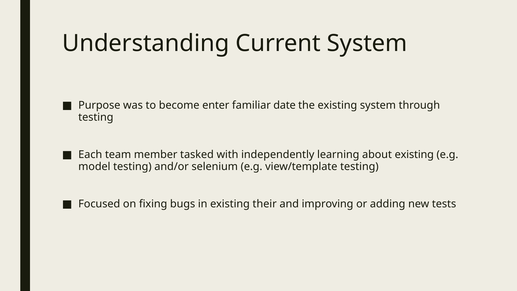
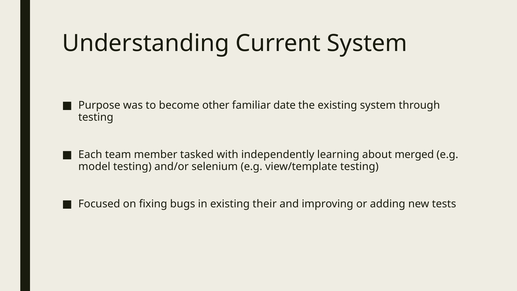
enter: enter -> other (216, 105)
about existing: existing -> merged (414, 154)
